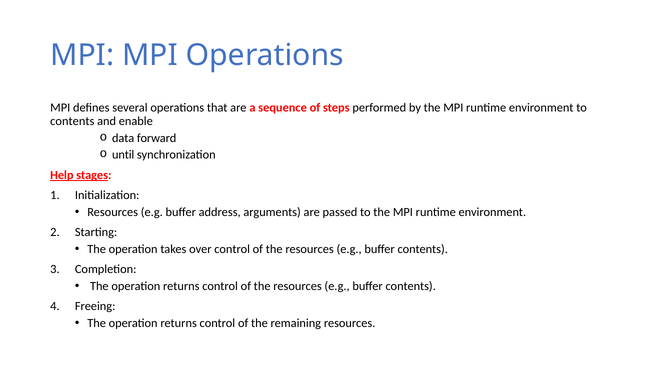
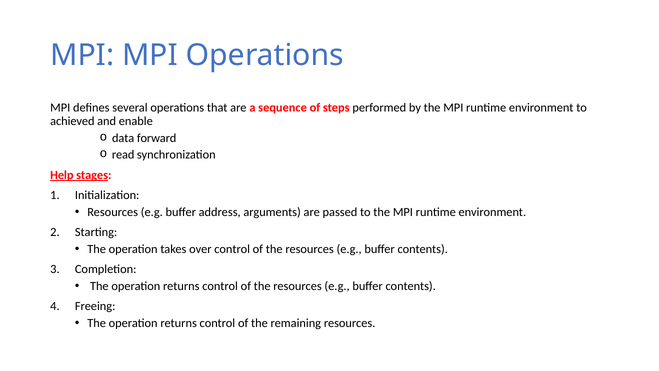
contents: contents -> achieved (72, 121)
until: until -> read (123, 155)
